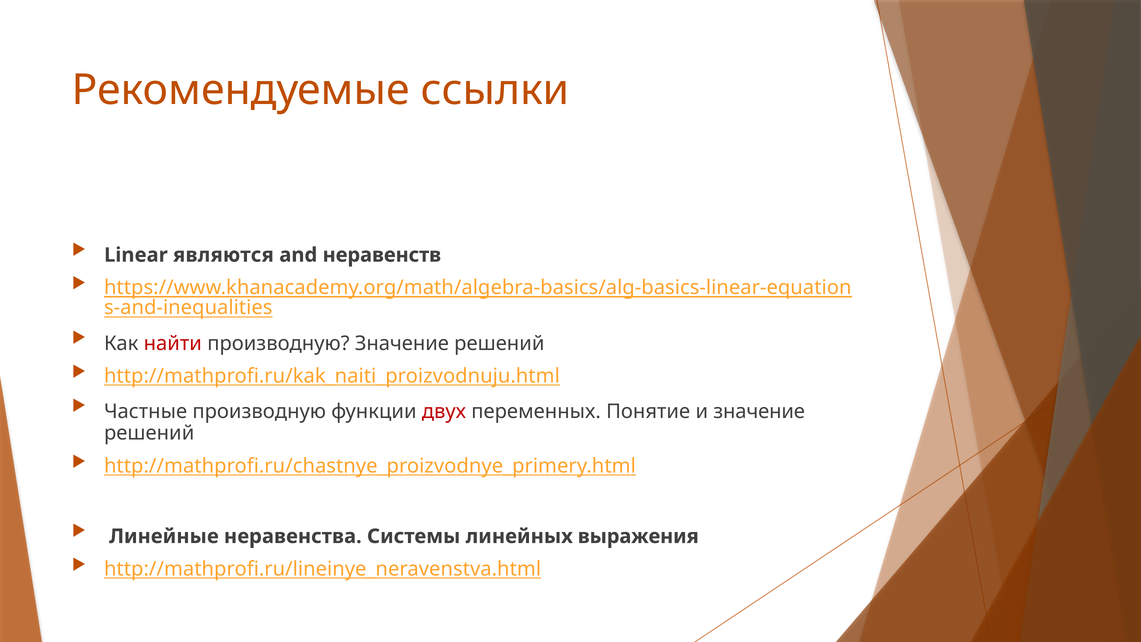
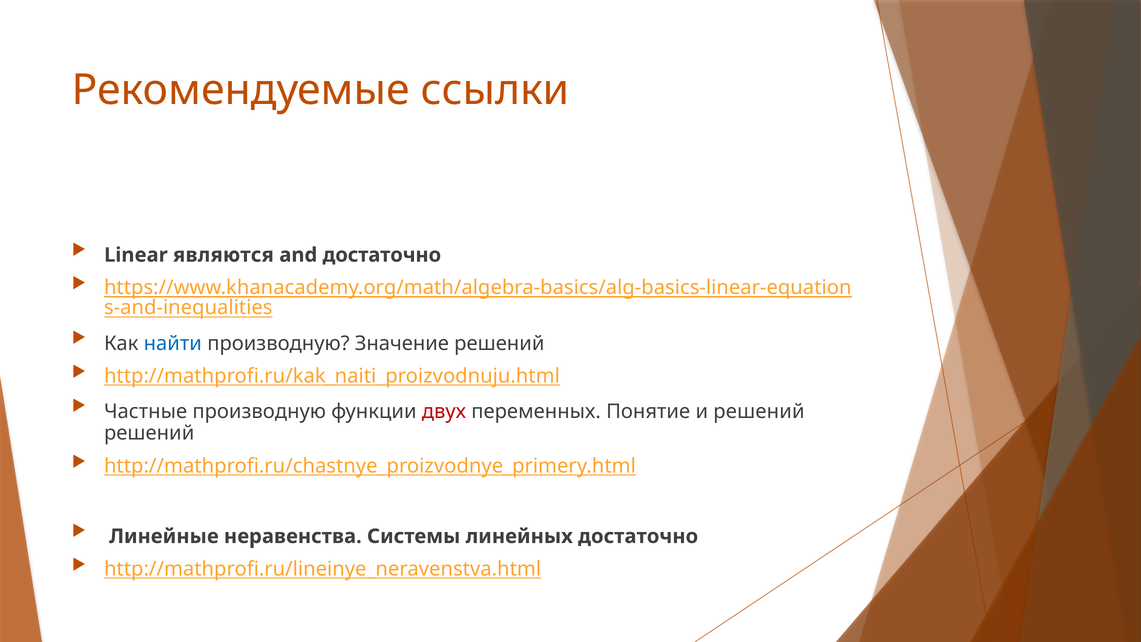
and неравенств: неравенств -> достаточно (382, 255)
найти colour: red -> blue (173, 343)
и значение: значение -> решений (759, 411)
линейных выражения: выражения -> достаточно (638, 536)
